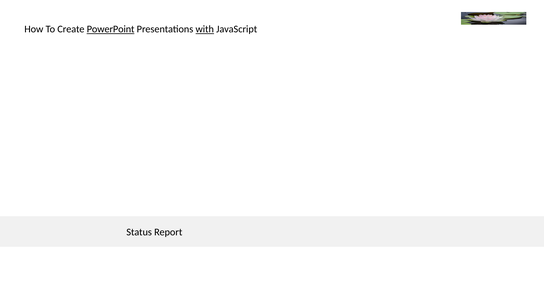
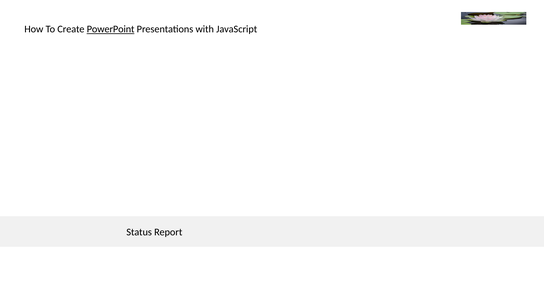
with underline: present -> none (205, 29)
